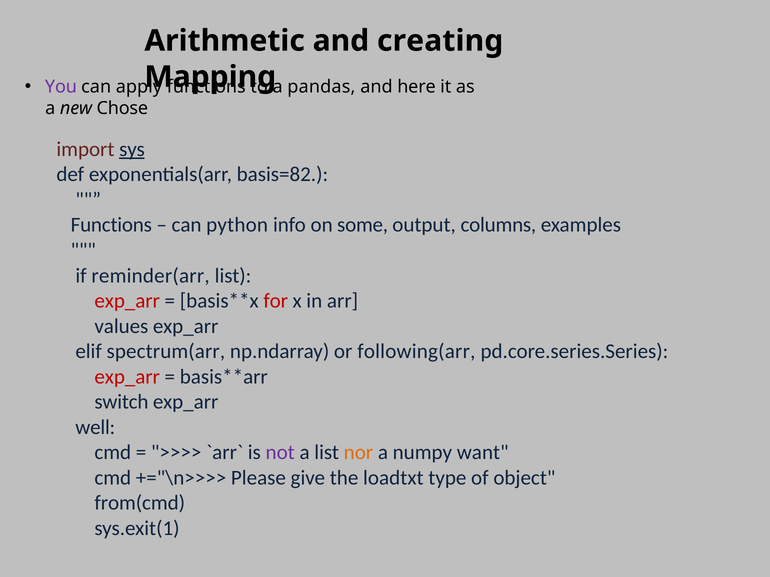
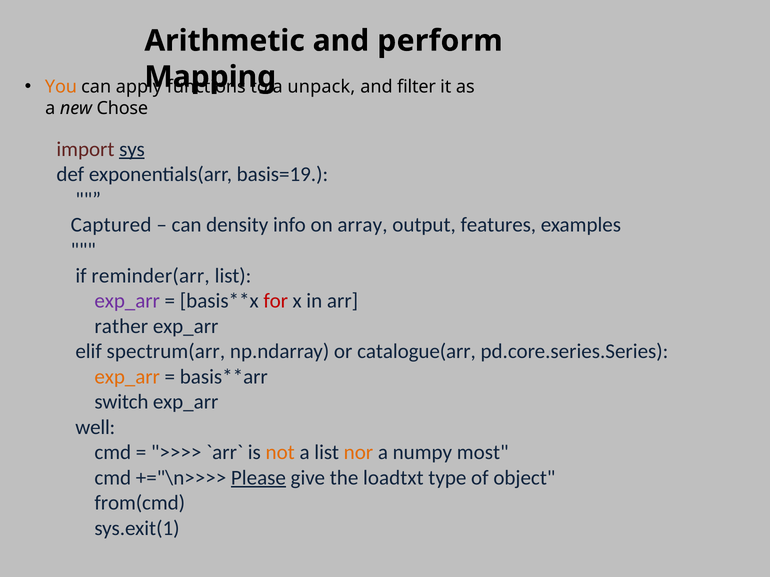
creating: creating -> perform (440, 41)
You colour: purple -> orange (61, 87)
pandas: pandas -> unpack (321, 87)
here: here -> filter (416, 87)
basis=82: basis=82 -> basis=19 (282, 175)
Functions: Functions -> Captured (111, 225)
python: python -> density (237, 225)
some: some -> array (362, 225)
columns: columns -> features (498, 225)
exp_arr colour: red -> purple (127, 301)
values: values -> rather (121, 326)
following(arr: following(arr -> catalogue(arr (416, 352)
exp_arr colour: red -> orange (127, 377)
not colour: purple -> orange (280, 453)
want: want -> most (483, 453)
Please underline: none -> present (258, 478)
